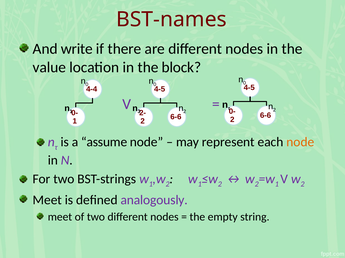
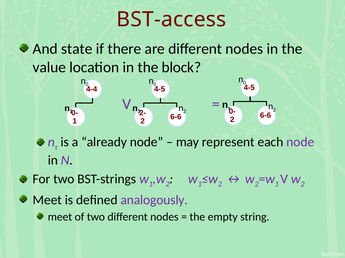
BST-names: BST-names -> BST-access (171, 19)
write: write -> state (77, 49)
assume: assume -> already (104, 142)
node colour: orange -> purple (300, 142)
